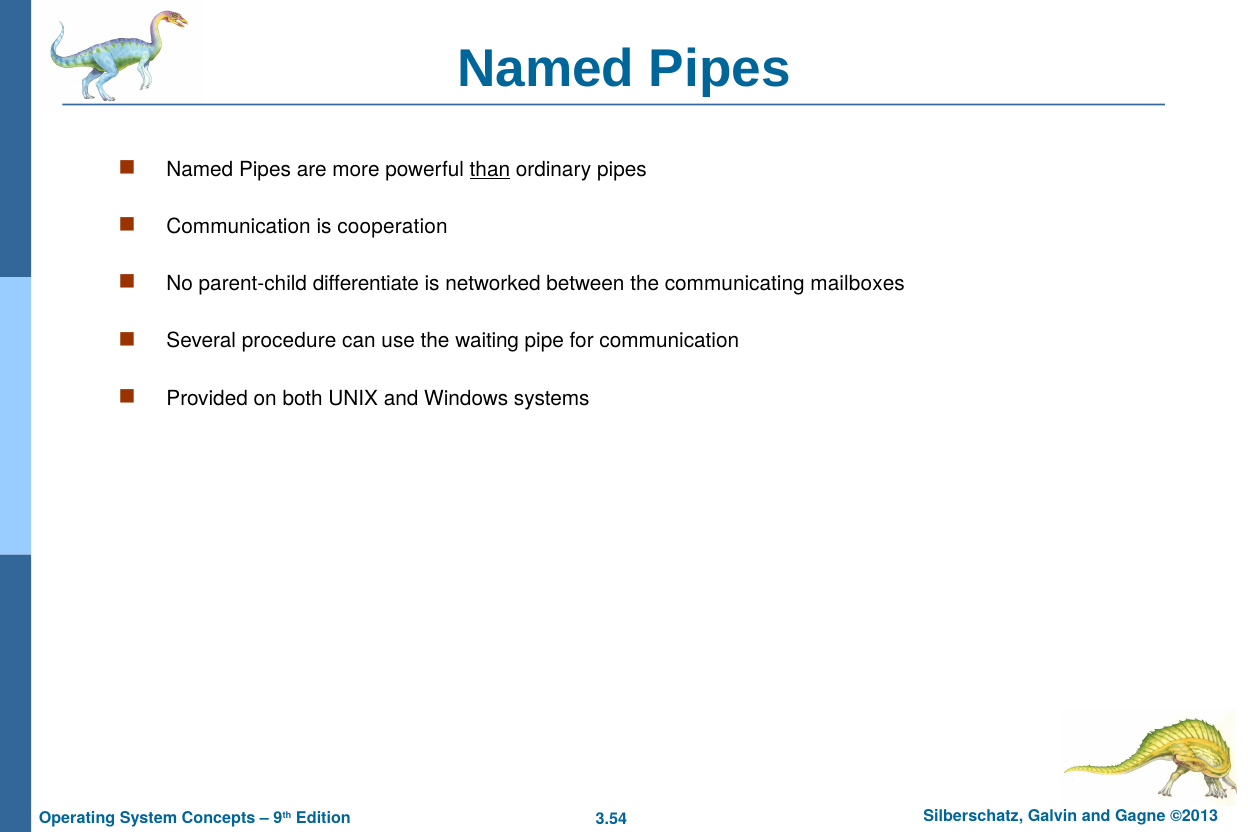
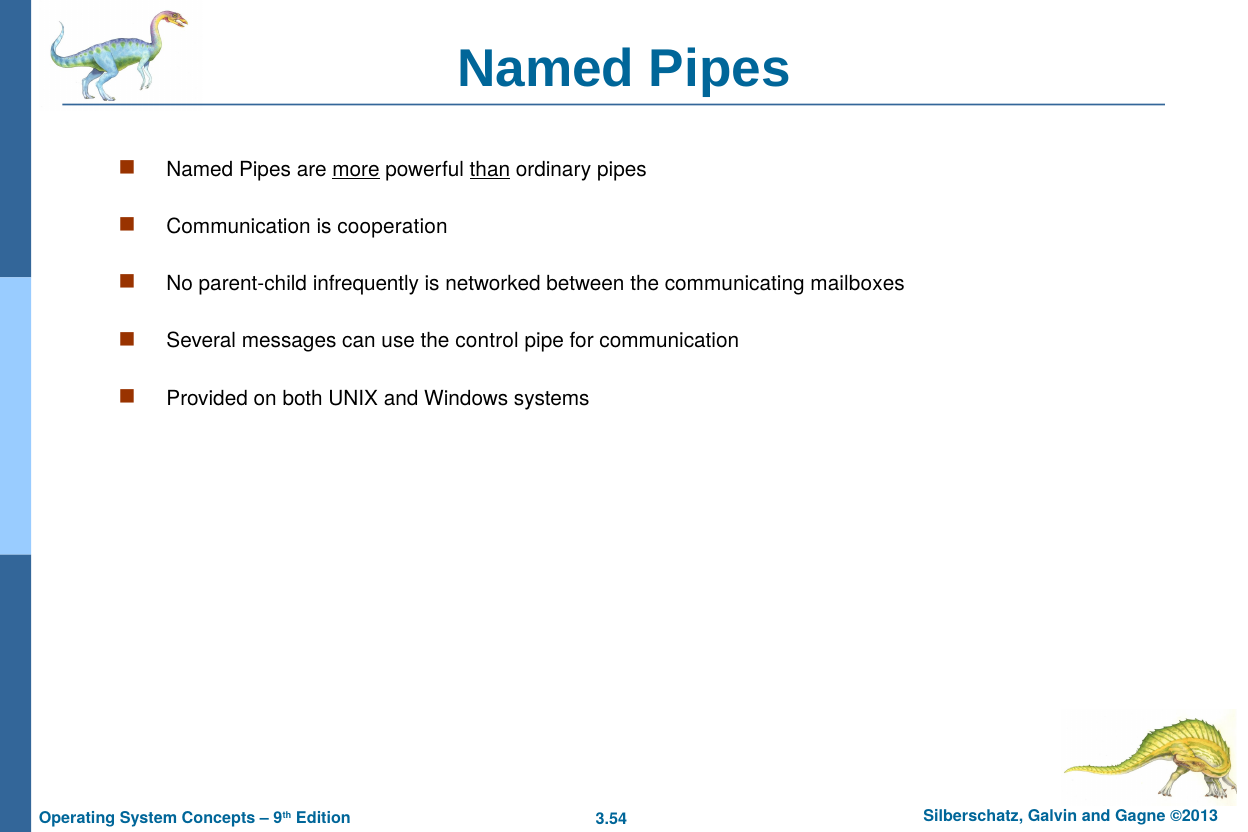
more underline: none -> present (356, 169)
differentiate: differentiate -> infrequently (366, 284)
procedure: procedure -> messages (289, 341)
waiting: waiting -> control (487, 341)
